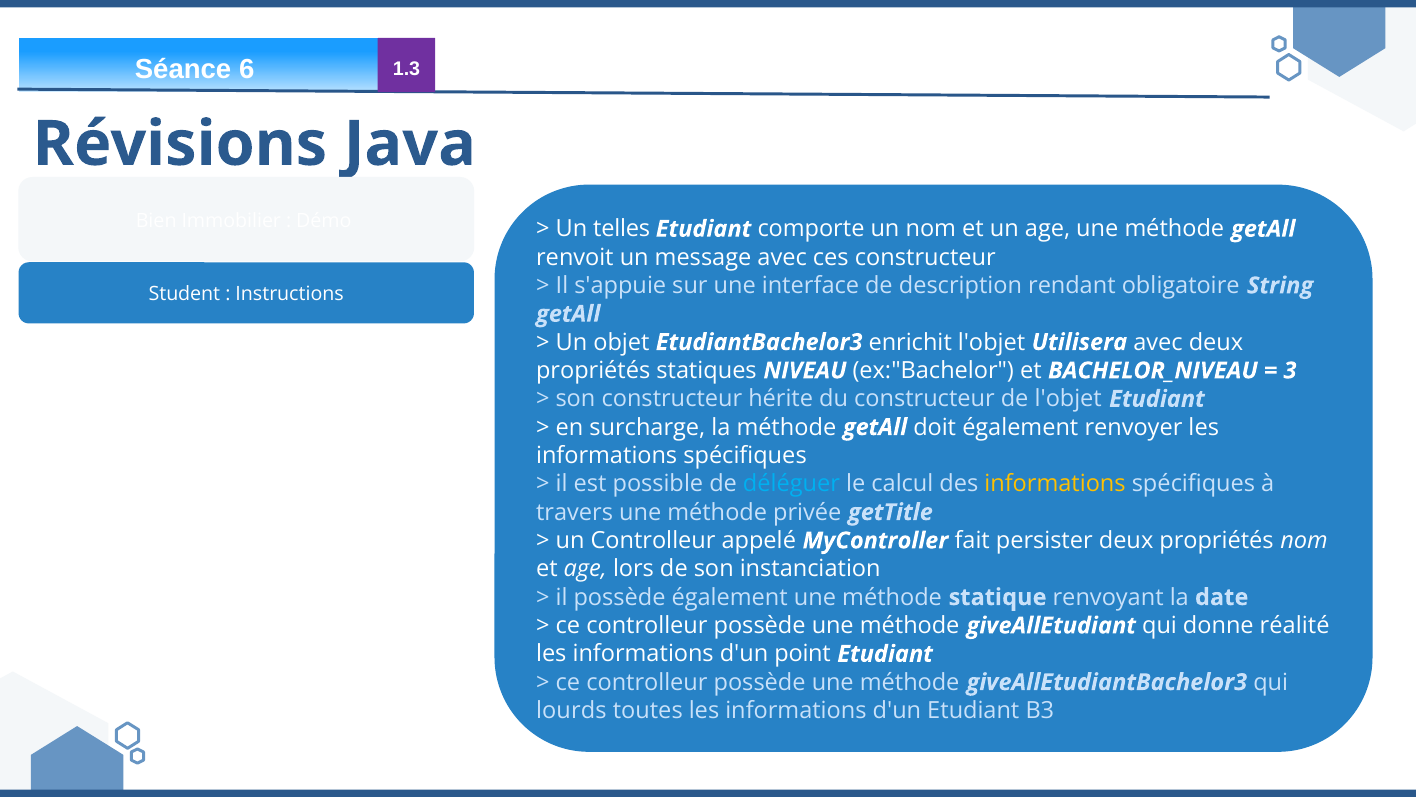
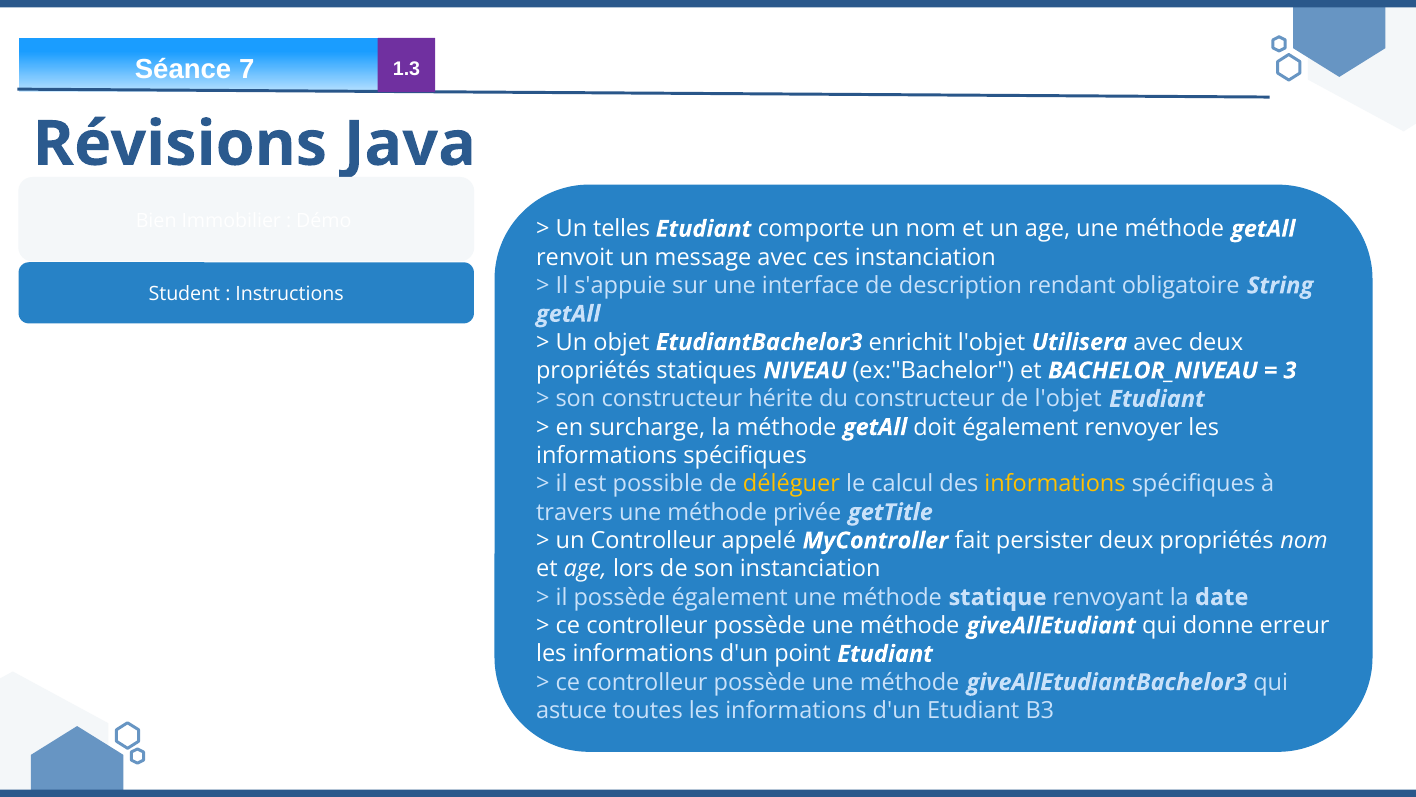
6: 6 -> 7 (247, 69)
ces constructeur: constructeur -> instanciation (925, 257)
déléguer colour: light blue -> yellow (791, 484)
réalité: réalité -> erreur (1295, 625)
lourds: lourds -> astuce (571, 710)
